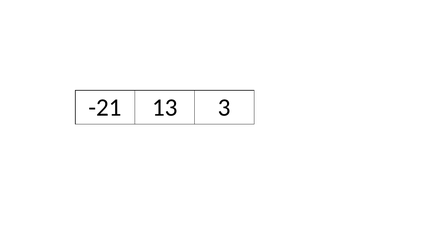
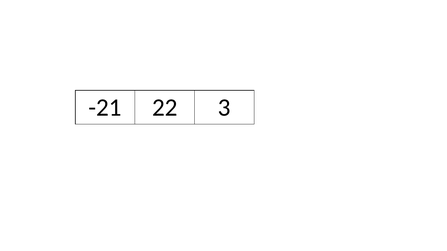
13: 13 -> 22 (165, 108)
